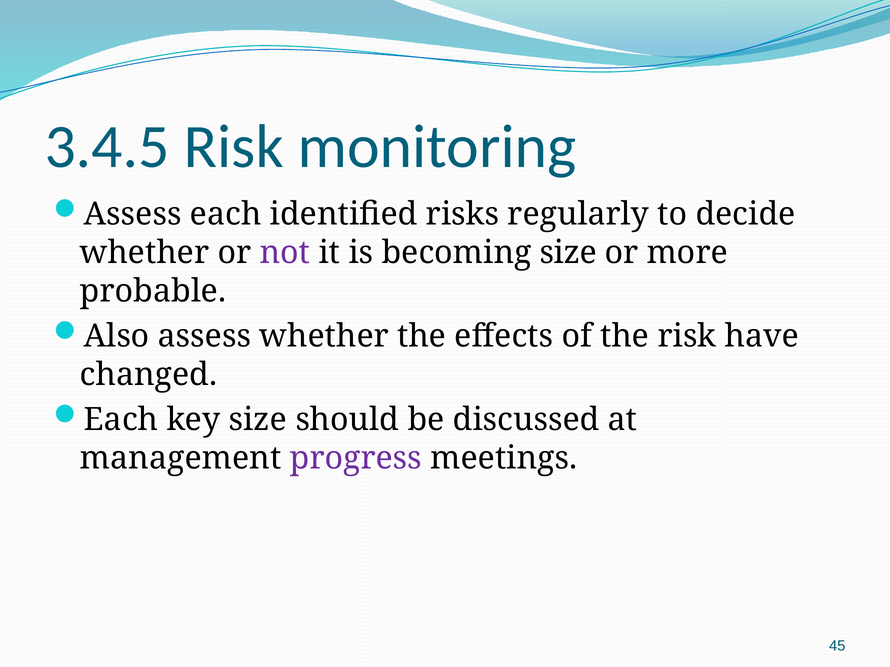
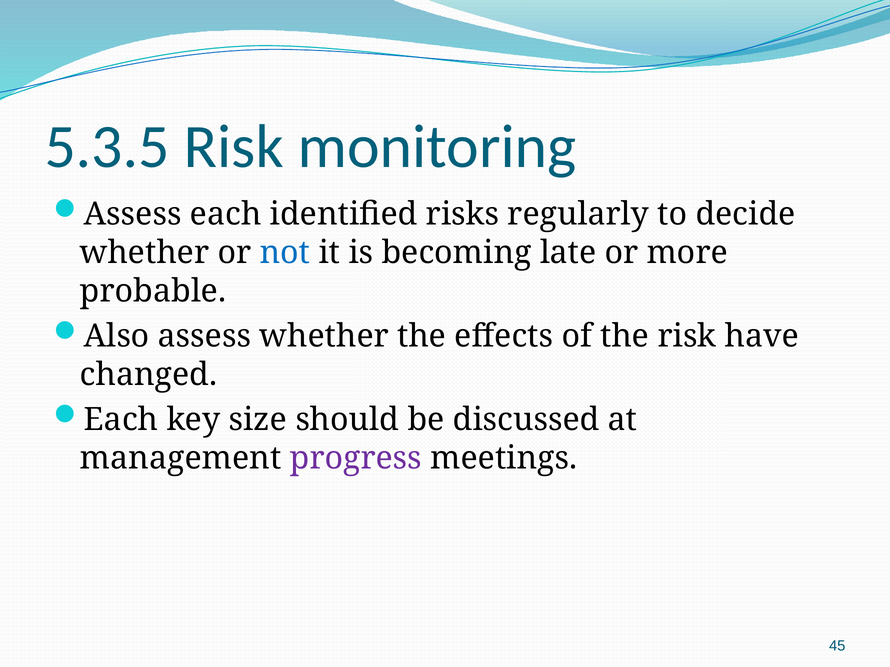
3.4.5: 3.4.5 -> 5.3.5 (107, 147)
not colour: purple -> blue (285, 253)
becoming size: size -> late (568, 253)
